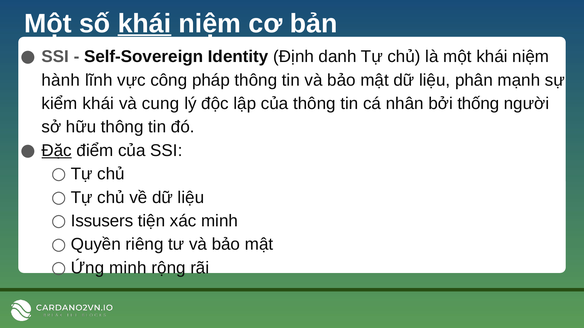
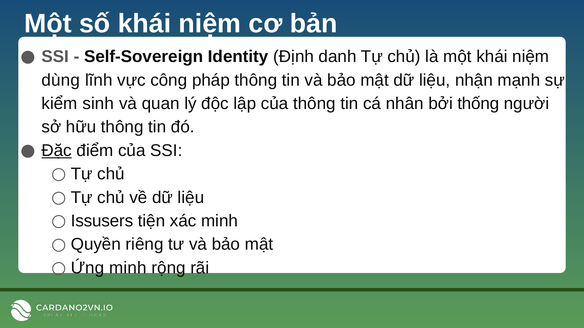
khái underline: present -> none (144, 24)
hành: hành -> dùng (61, 80)
phân: phân -> nhận (474, 80)
kiểm khái: khái -> sinh (98, 104)
cung: cung -> quan (161, 104)
